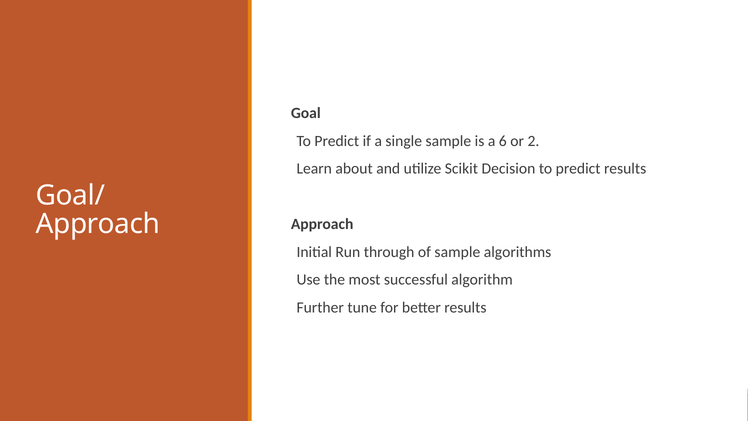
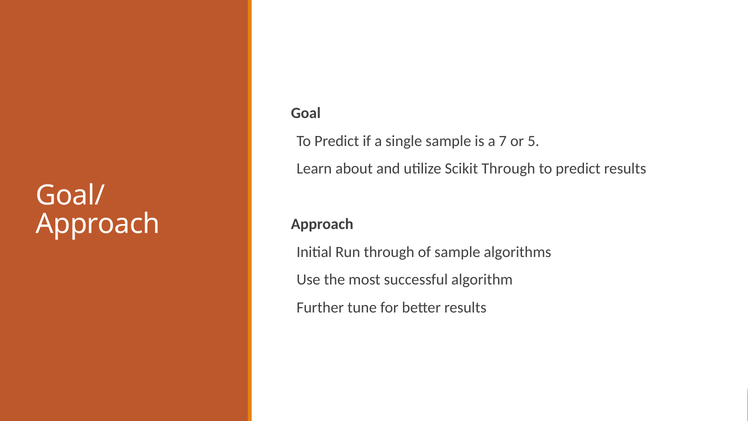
6: 6 -> 7 (503, 141)
2: 2 -> 5 (533, 141)
Scikit Decision: Decision -> Through (508, 169)
